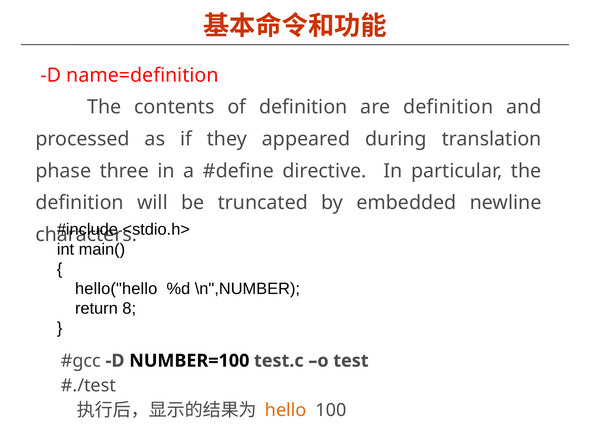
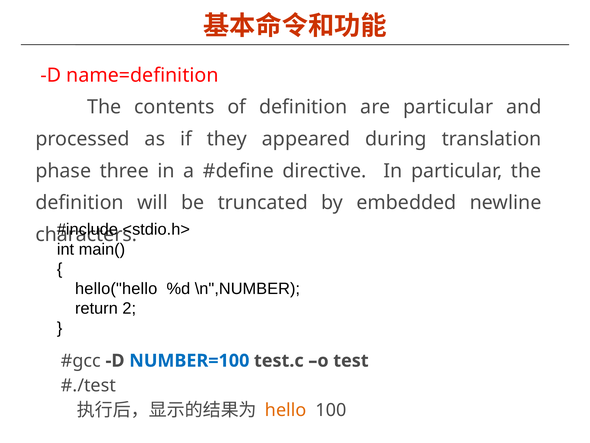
are definition: definition -> particular (448, 107)
8: 8 -> 2 (129, 308)
NUMBER=100 colour: black -> blue (189, 360)
